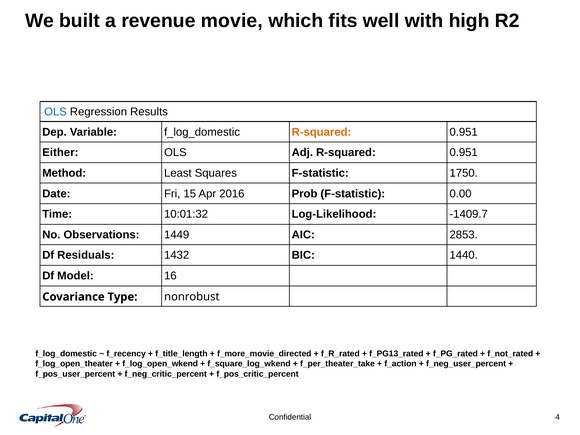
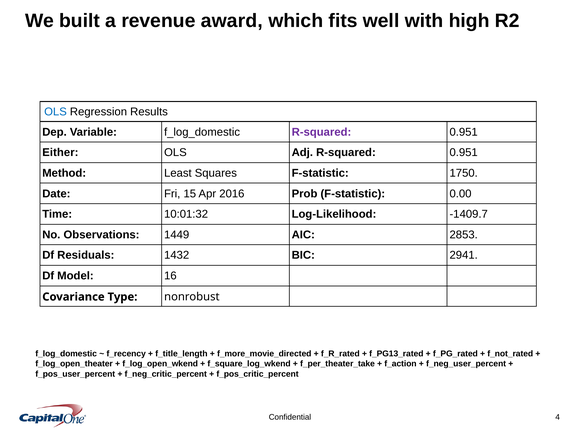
movie: movie -> award (232, 21)
R-squared colour: orange -> purple (321, 132)
1440: 1440 -> 2941 (464, 255)
